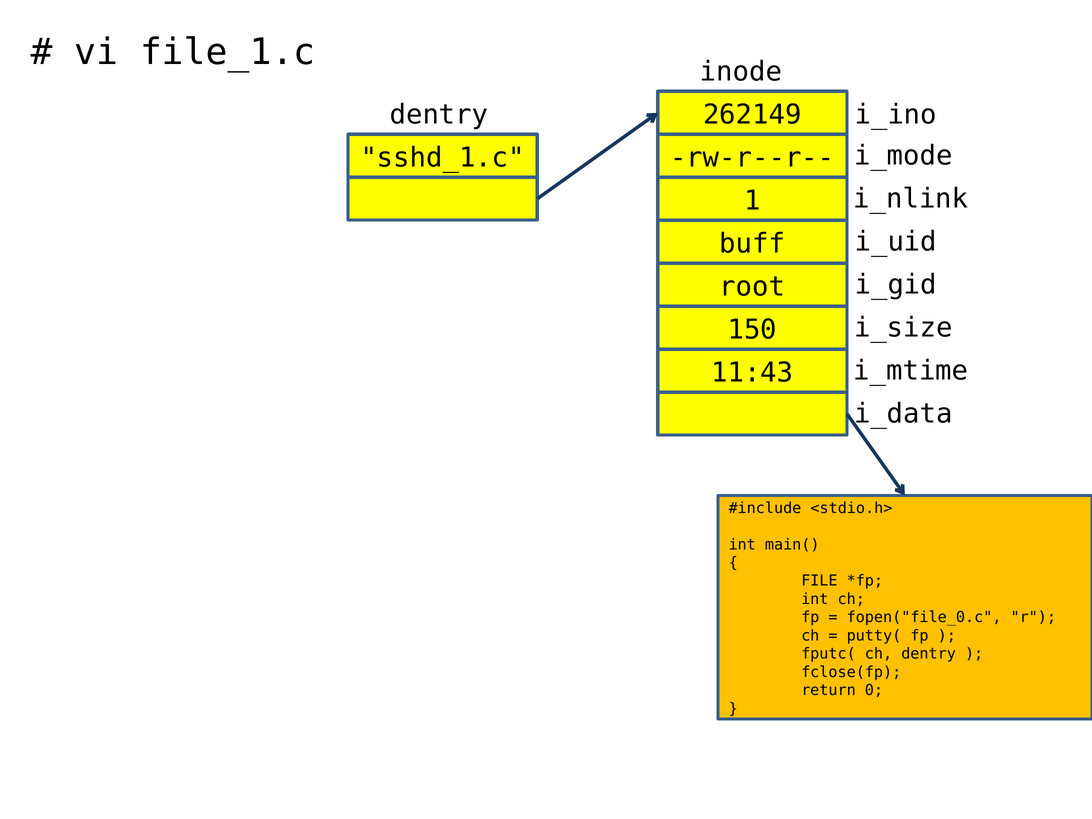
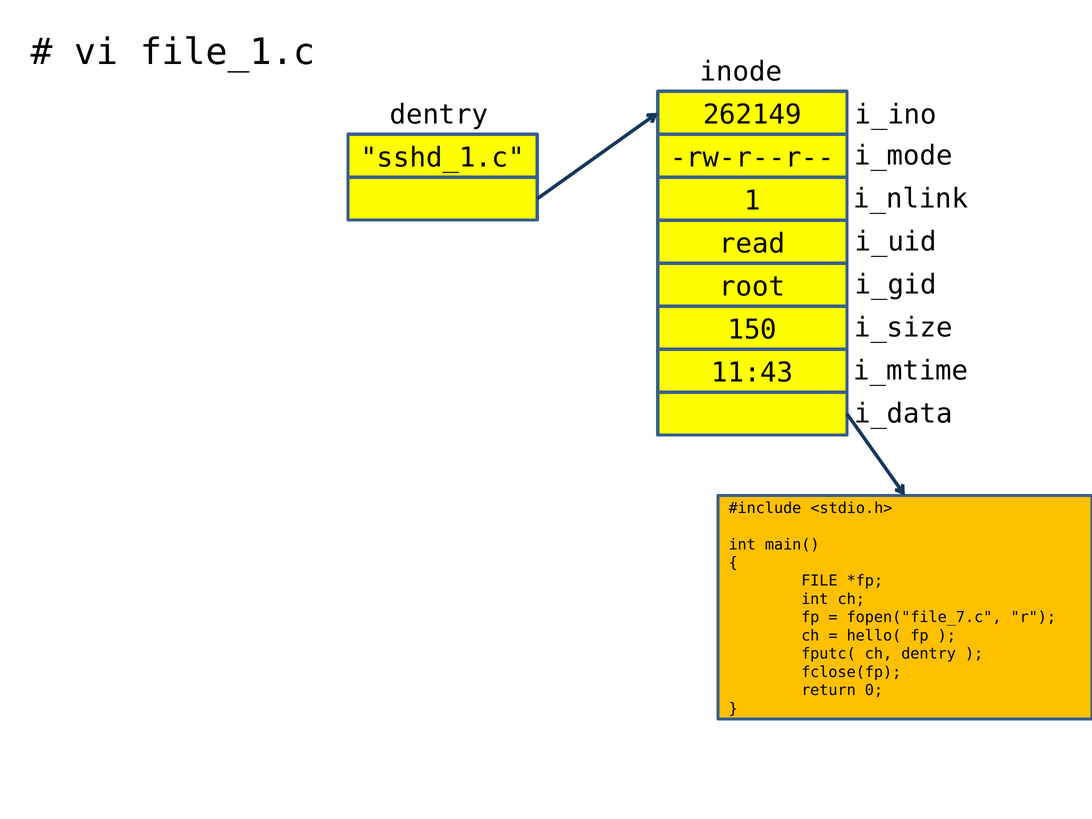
buff: buff -> read (752, 244)
fopen("file_0.c: fopen("file_0.c -> fopen("file_7.c (924, 617)
putty(: putty( -> hello( (874, 636)
